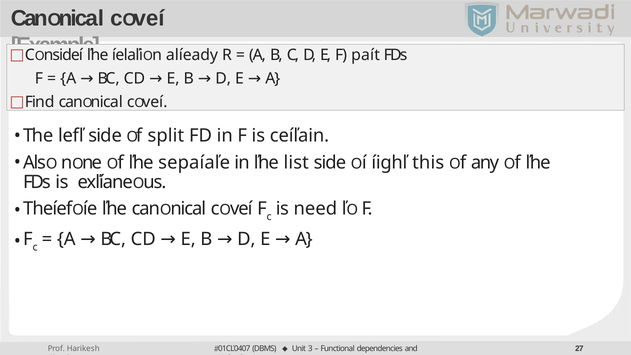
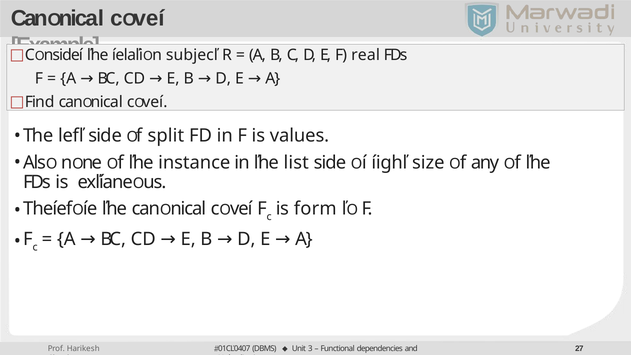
alíeady: alíeady -> subjecľ (192, 55)
paít: paít -> real (366, 55)
ceíľain: ceíľain -> values (299, 136)
sepaíaľe: sepaíaľe -> instance (194, 163)
this: this -> size (428, 163)
need: need -> form (315, 209)
